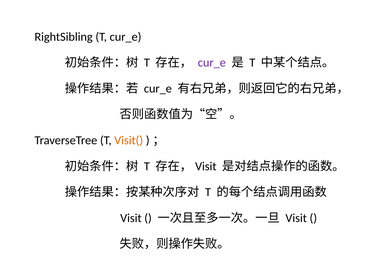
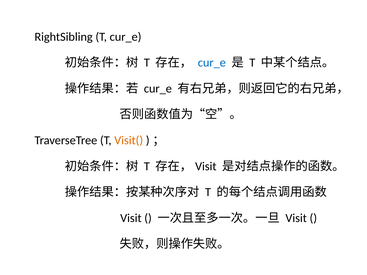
cur_e colour: purple -> blue (212, 63)
